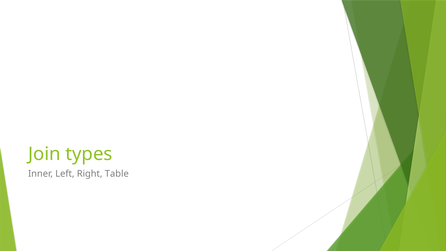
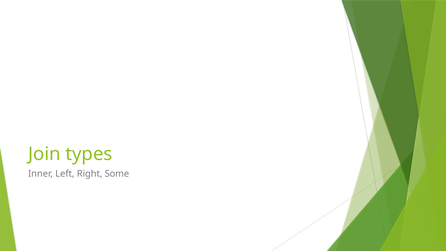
Table: Table -> Some (117, 174)
